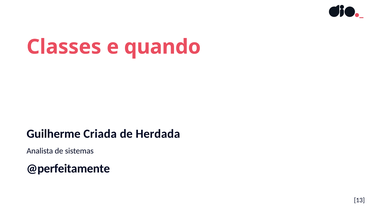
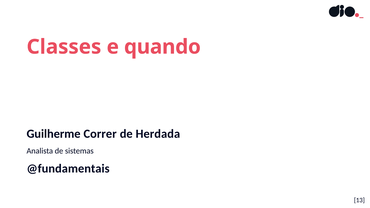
Criada: Criada -> Correr (100, 134)
@perfeitamente: @perfeitamente -> @fundamentais (68, 169)
